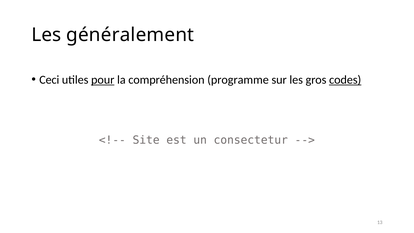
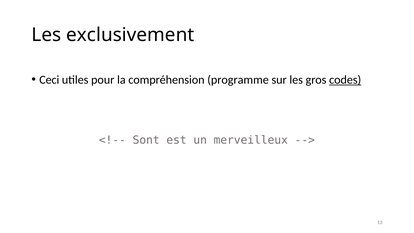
généralement: généralement -> exclusivement (130, 35)
pour underline: present -> none (103, 80)
Site: Site -> Sont (146, 140)
consectetur: consectetur -> merveilleux (251, 140)
